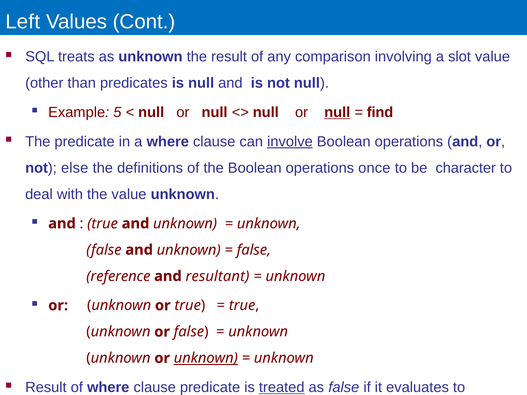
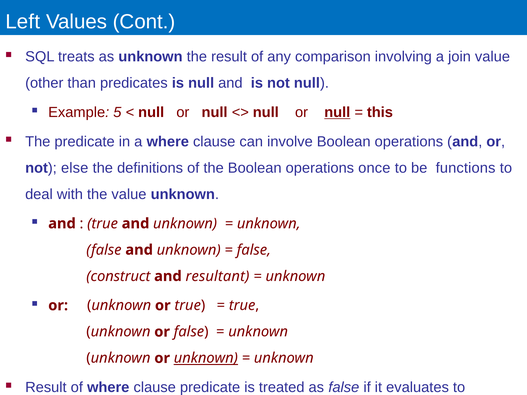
slot: slot -> join (460, 57)
find: find -> this (380, 112)
involve underline: present -> none (290, 142)
character: character -> functions (466, 168)
reference: reference -> construct (118, 276)
treated underline: present -> none (282, 388)
